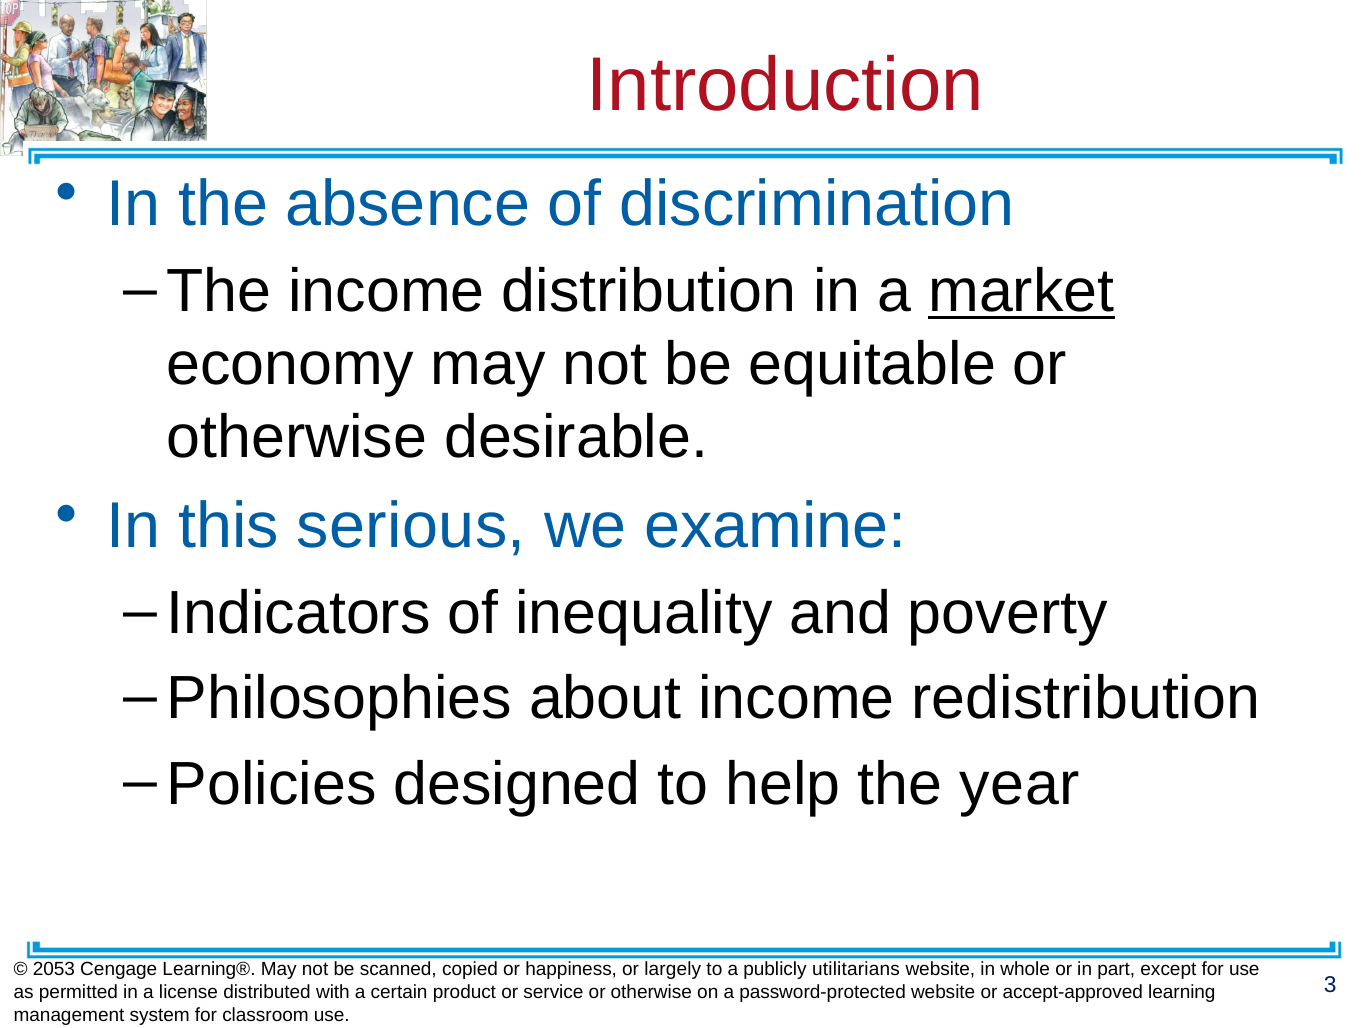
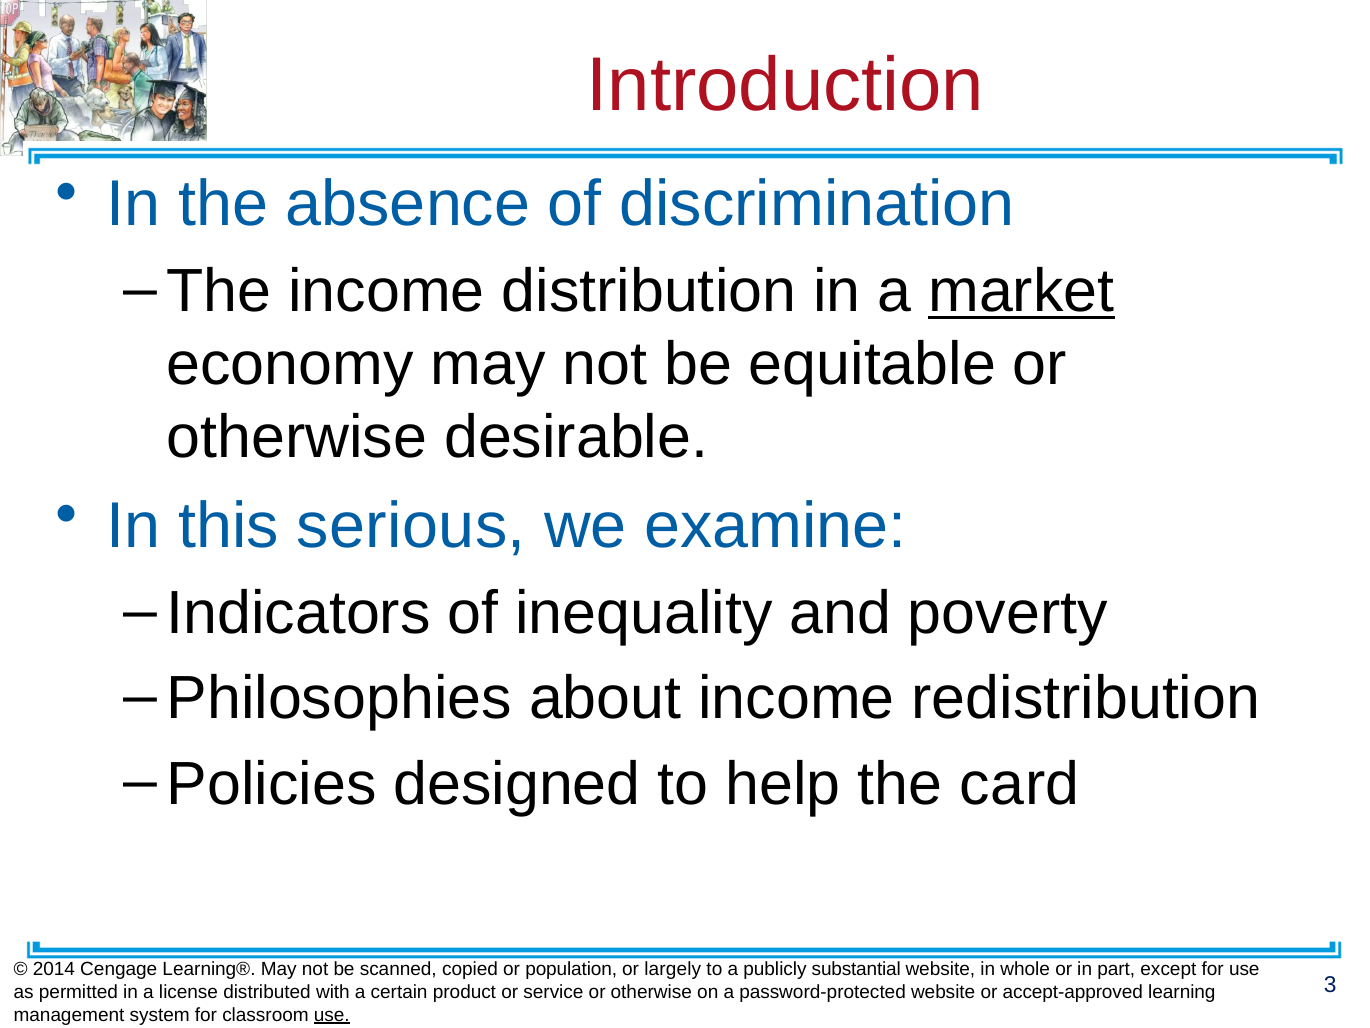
year: year -> card (1020, 784)
2053: 2053 -> 2014 (54, 969)
happiness: happiness -> population (571, 969)
utilitarians: utilitarians -> substantial (856, 969)
use underline: none -> present (332, 1014)
